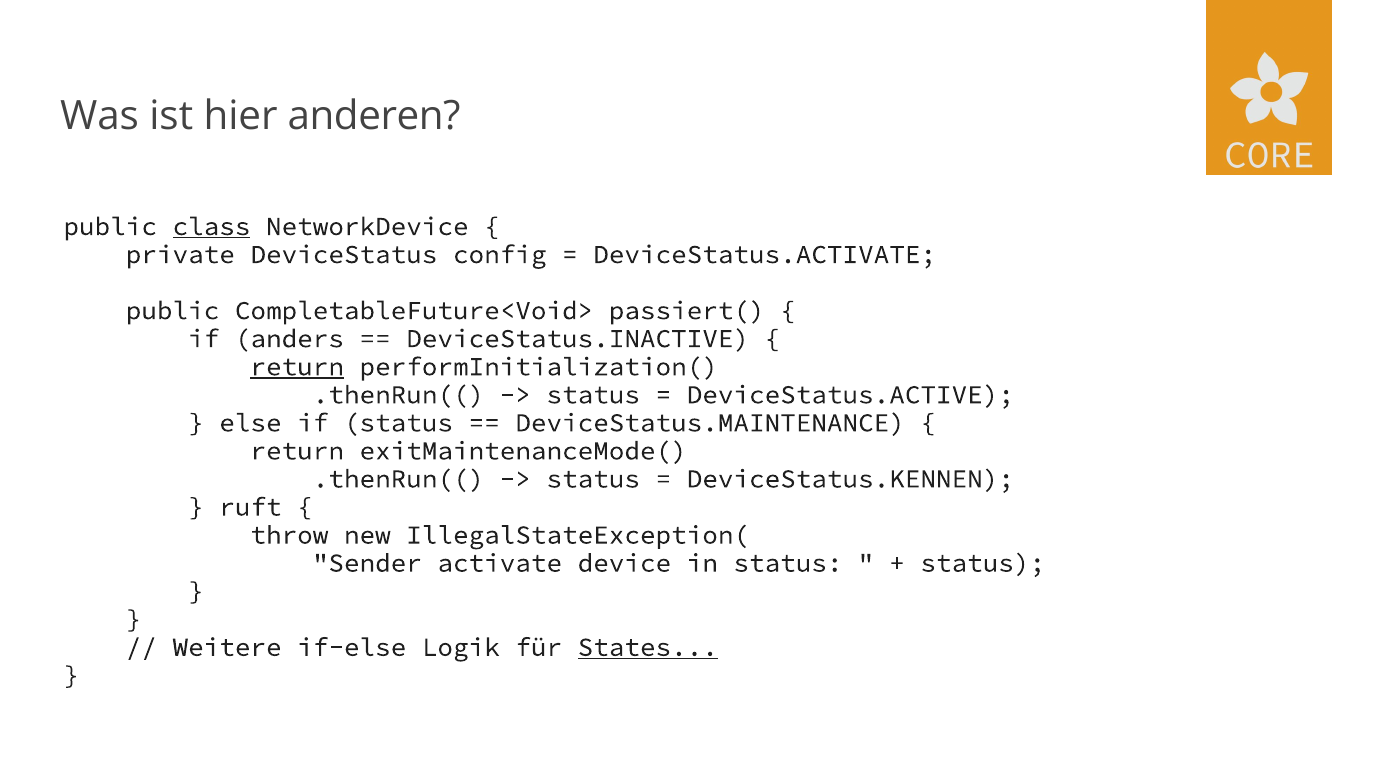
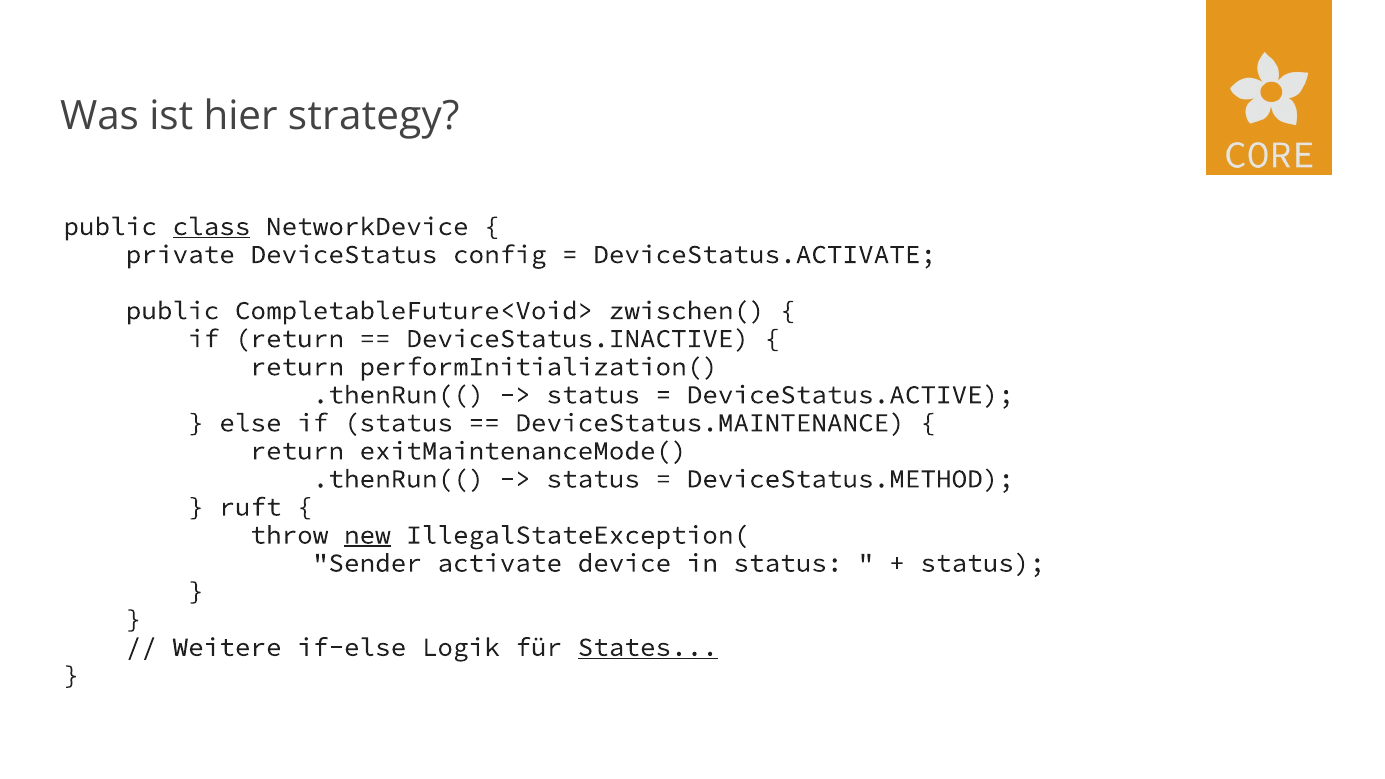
anderen: anderen -> strategy (374, 117)
passiert(: passiert( -> zwischen( (687, 311)
if anders: anders -> return (289, 339)
return underline: present -> none (297, 367)
DeviceStatus.KENNEN: DeviceStatus.KENNEN -> DeviceStatus.METHOD (850, 479)
new underline: none -> present (367, 535)
